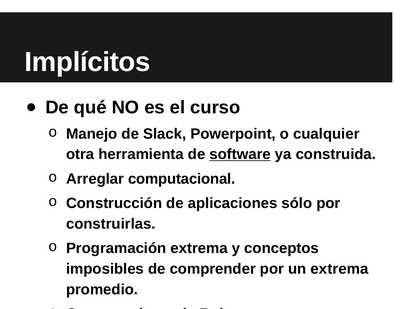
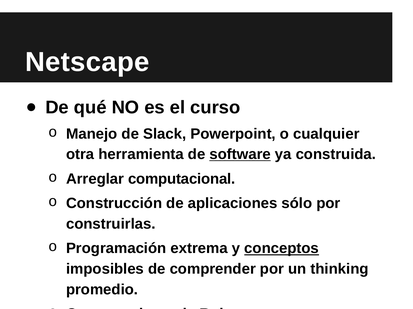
Implícitos: Implícitos -> Netscape (87, 62)
conceptos underline: none -> present (282, 249)
un extrema: extrema -> thinking (340, 270)
